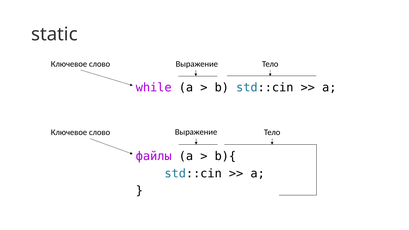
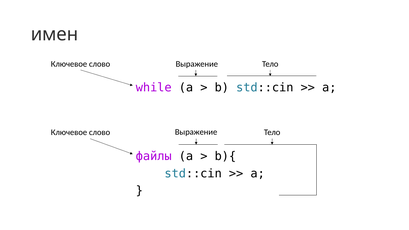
static: static -> имен (55, 34)
